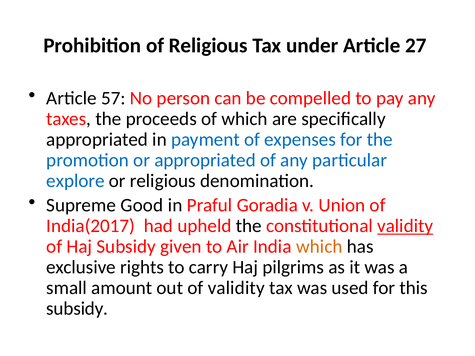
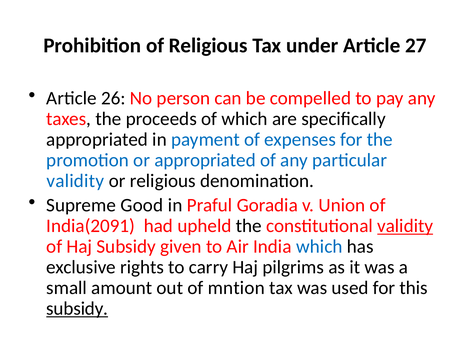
57: 57 -> 26 (113, 98)
explore: explore -> validity (75, 181)
India(2017: India(2017 -> India(2091 (91, 226)
which colour: orange -> blue (319, 247)
of validity: validity -> mntion (236, 288)
subsidy underline: none -> present (77, 309)
